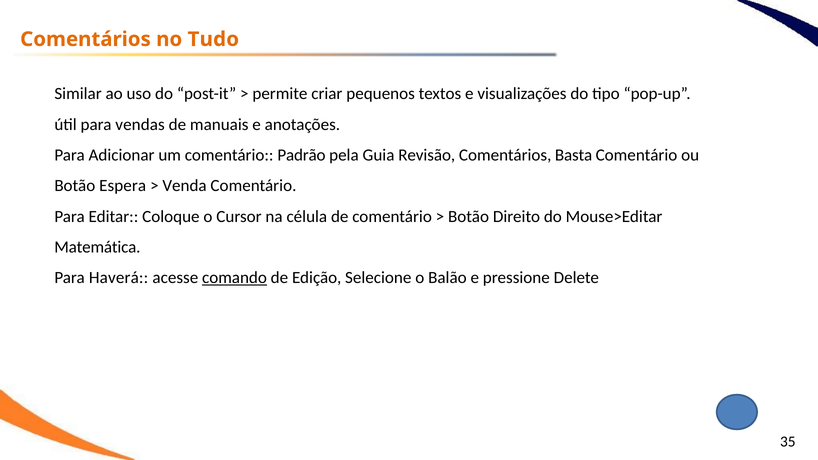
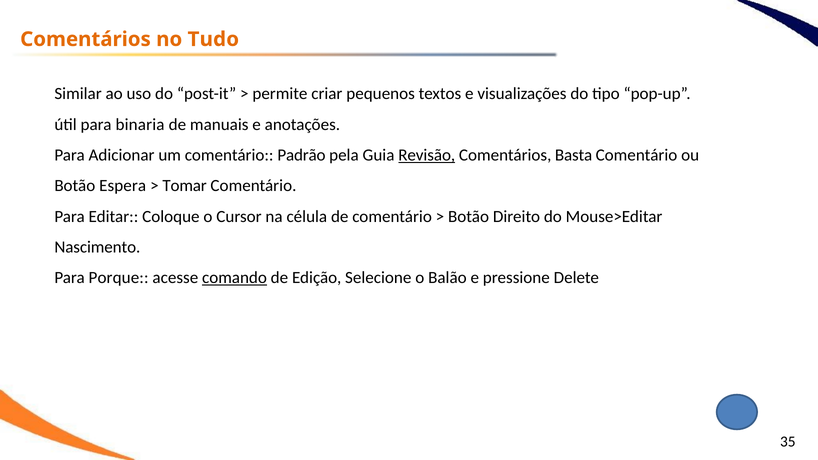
vendas: vendas -> binaria (140, 124)
Revisão underline: none -> present (427, 155)
Venda: Venda -> Tomar (185, 186)
Matemática: Matemática -> Nascimento (97, 247)
Haverá: Haverá -> Porque (119, 278)
